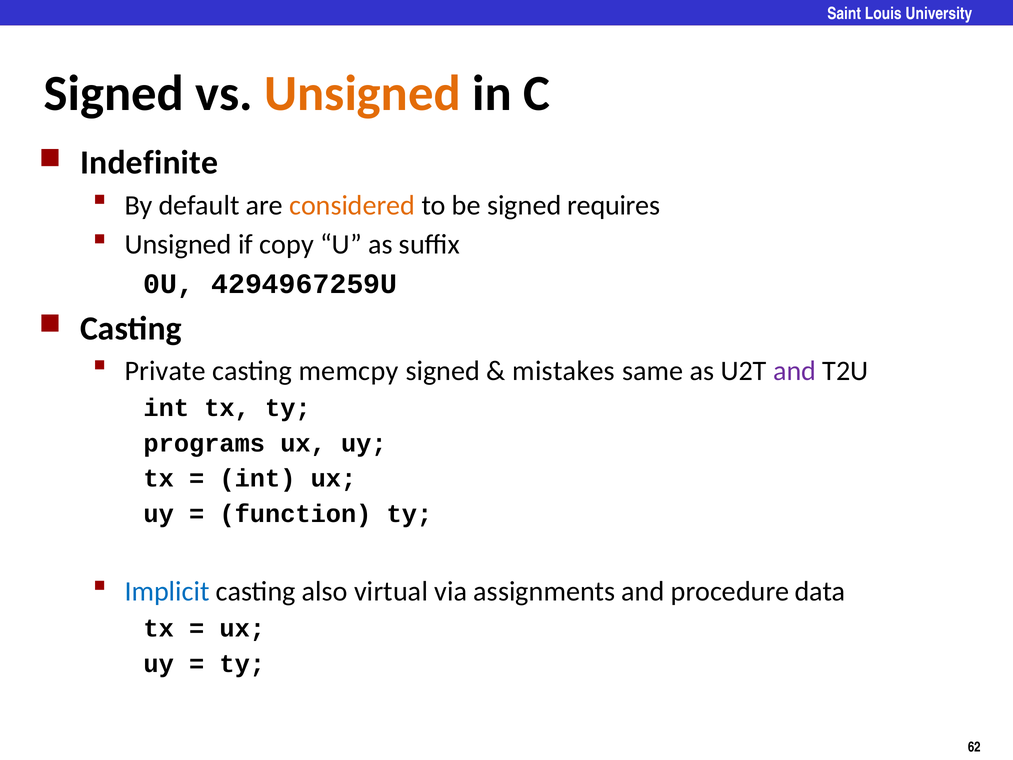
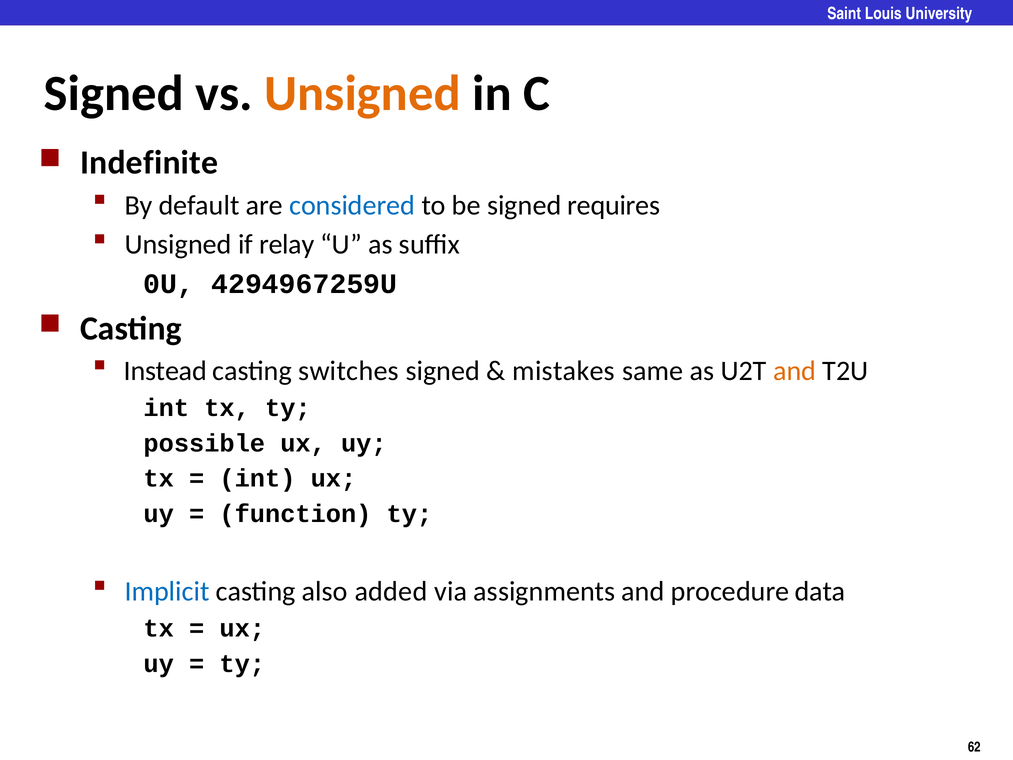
considered colour: orange -> blue (352, 205)
copy: copy -> relay (287, 245)
Private: Private -> Instead (165, 371)
memcpy: memcpy -> switches (349, 371)
and colour: purple -> orange (795, 371)
programs: programs -> possible (204, 443)
virtual: virtual -> added (391, 591)
